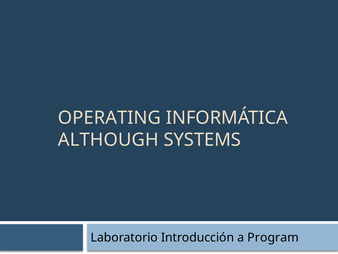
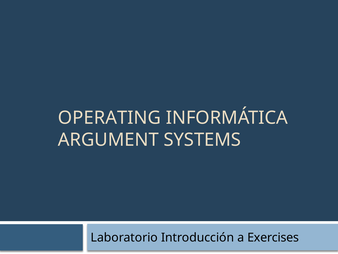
ALTHOUGH: ALTHOUGH -> ARGUMENT (108, 140)
Program: Program -> Exercises (273, 237)
